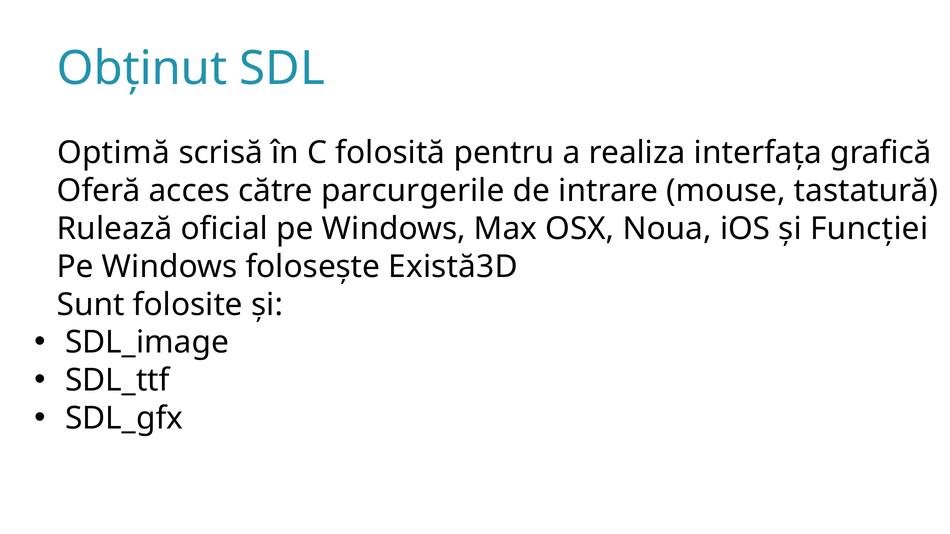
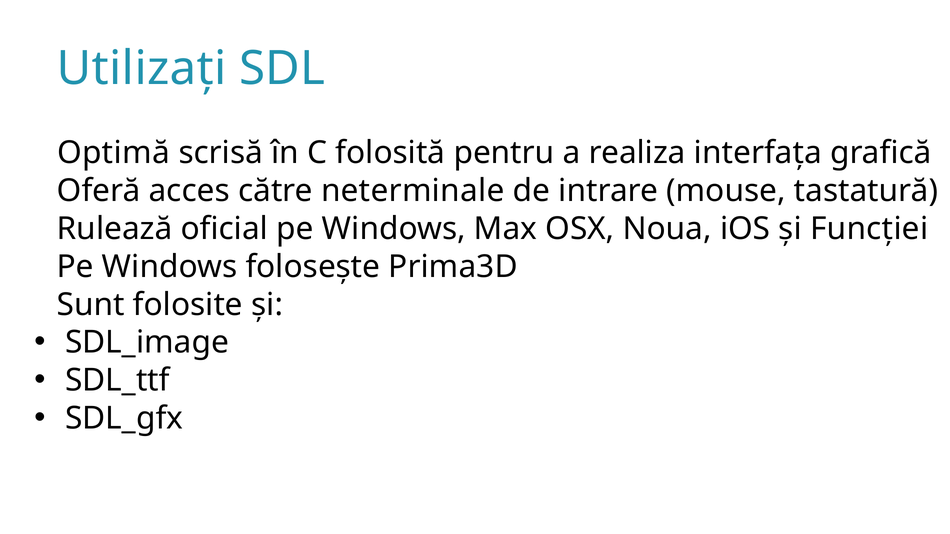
Obținut: Obținut -> Utilizați (142, 68)
parcurgerile: parcurgerile -> neterminale (413, 191)
Există3D: Există3D -> Prima3D (453, 267)
